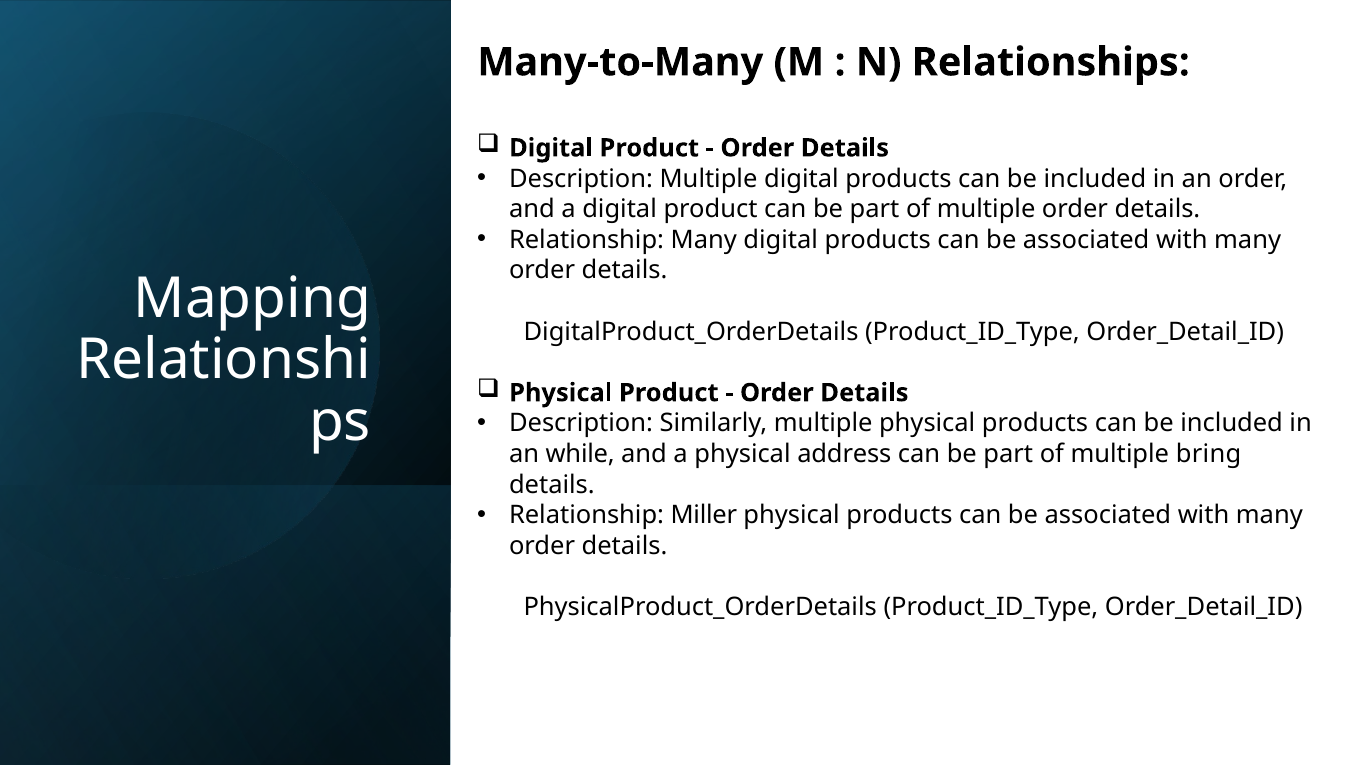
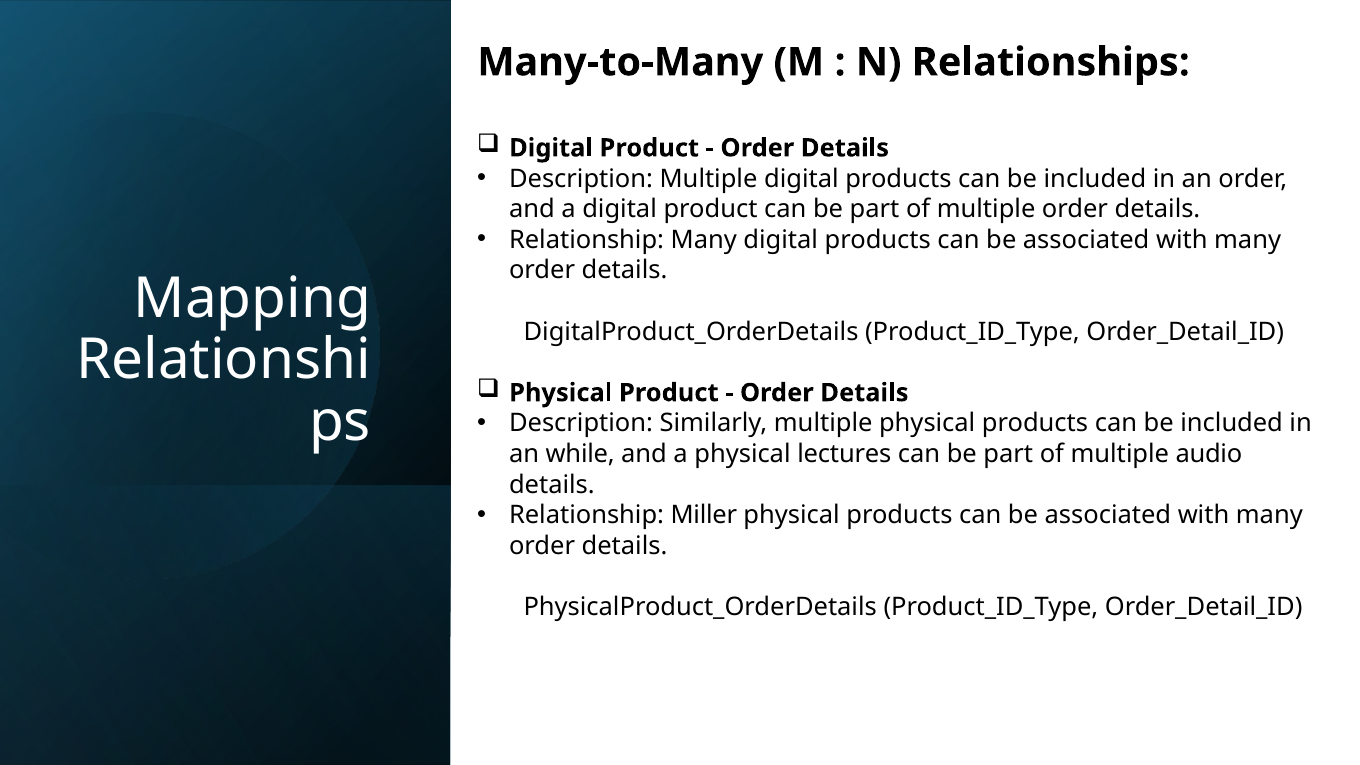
address: address -> lectures (844, 454)
bring: bring -> audio (1209, 454)
